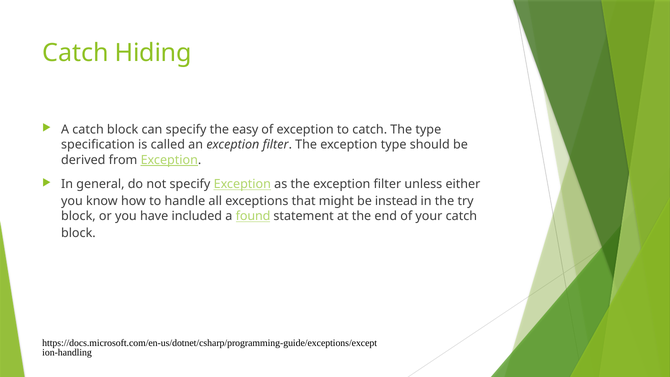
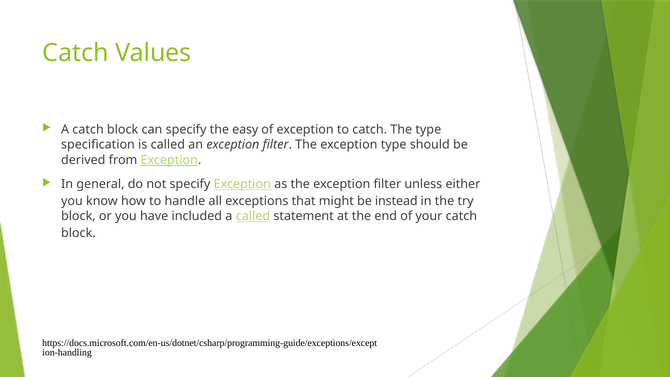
Hiding: Hiding -> Values (153, 53)
a found: found -> called (253, 216)
